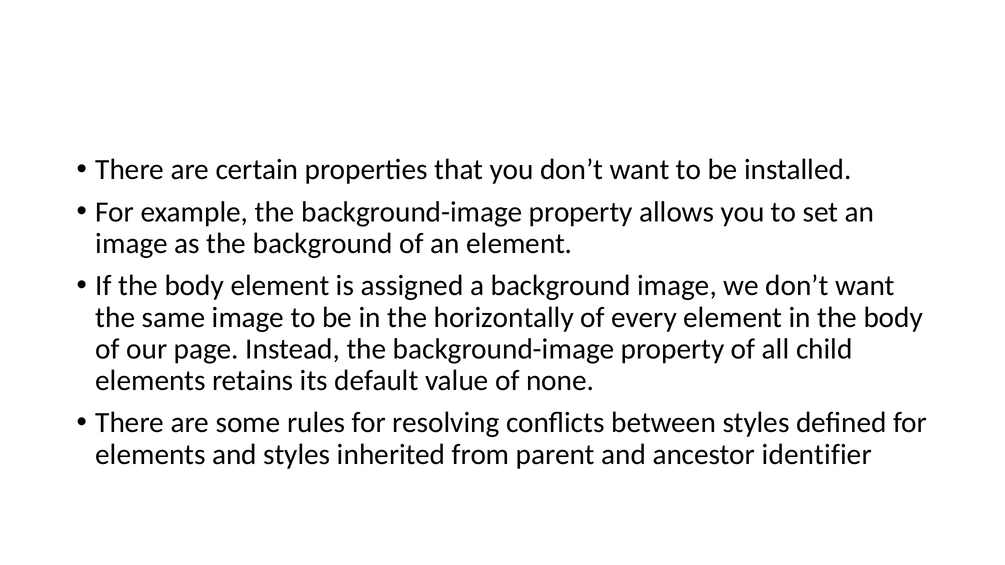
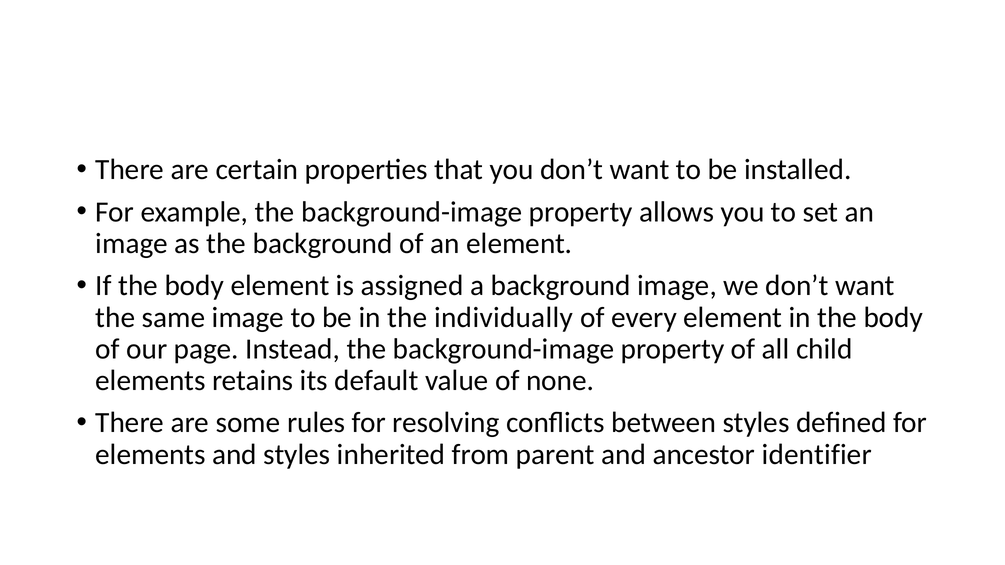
horizontally: horizontally -> individually (504, 318)
